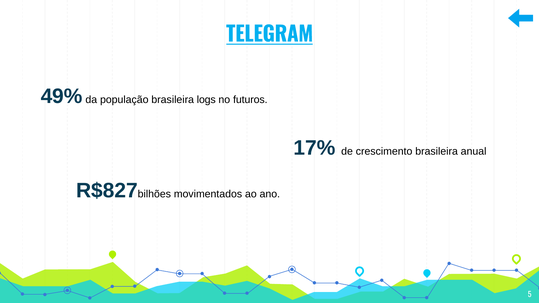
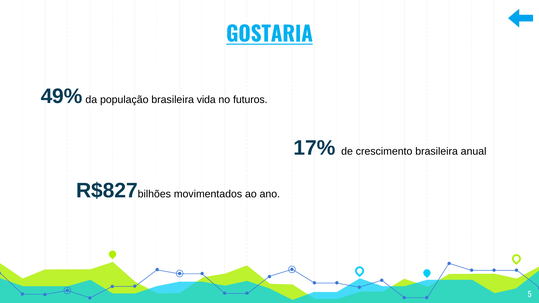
TELEGRAM: TELEGRAM -> GOSTARIA (270, 35)
logs: logs -> vida (206, 100)
